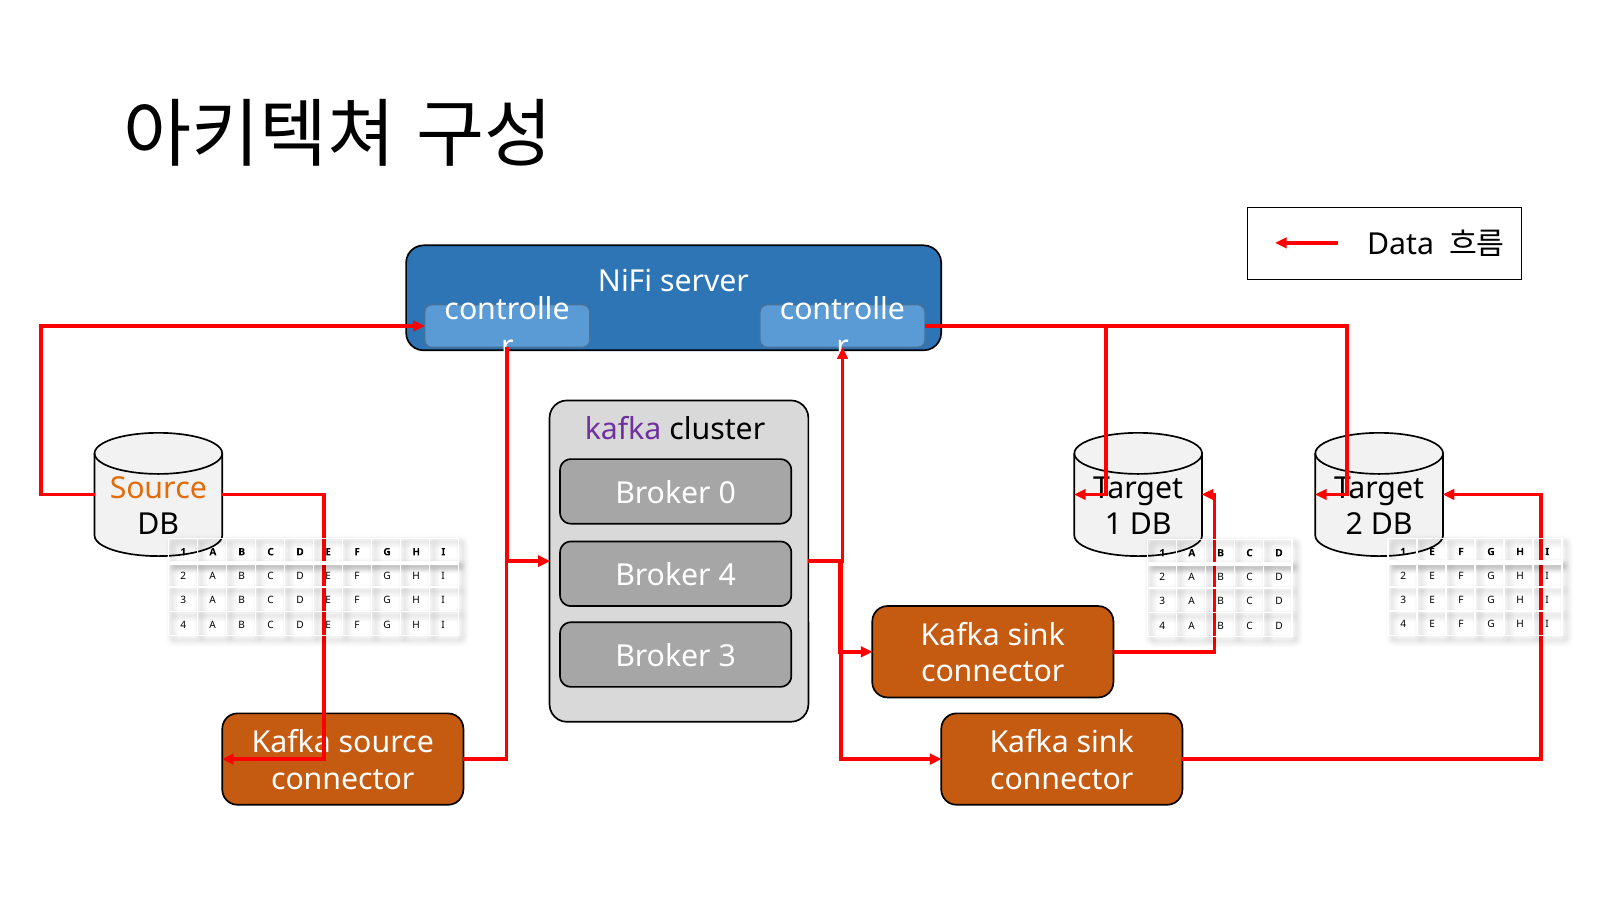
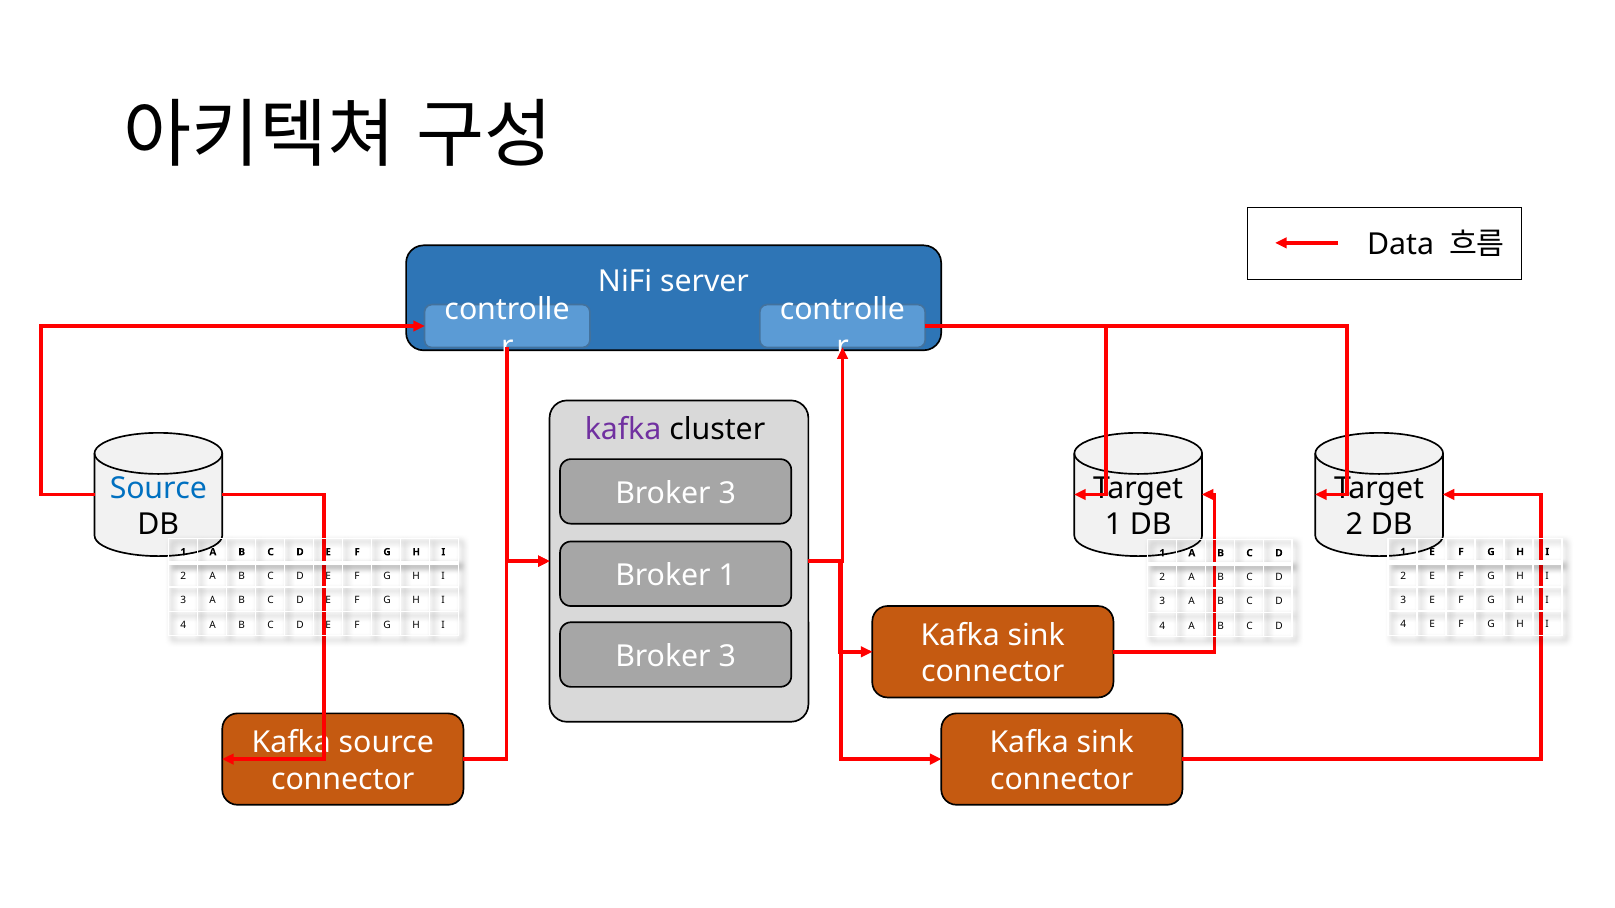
Source colour: orange -> blue (158, 489)
0: 0 -> 3 (727, 494)
Broker 4: 4 -> 1 (727, 576)
